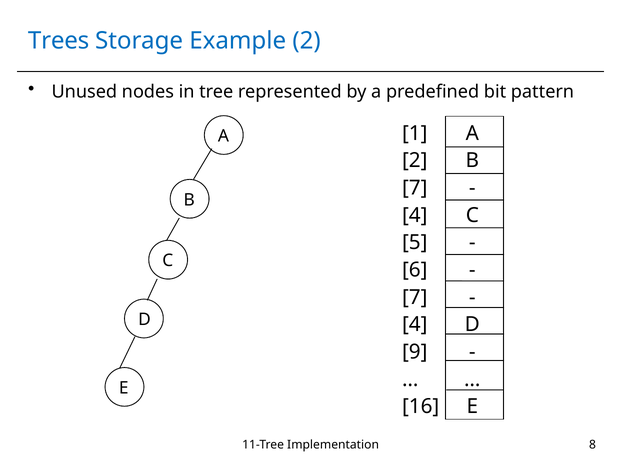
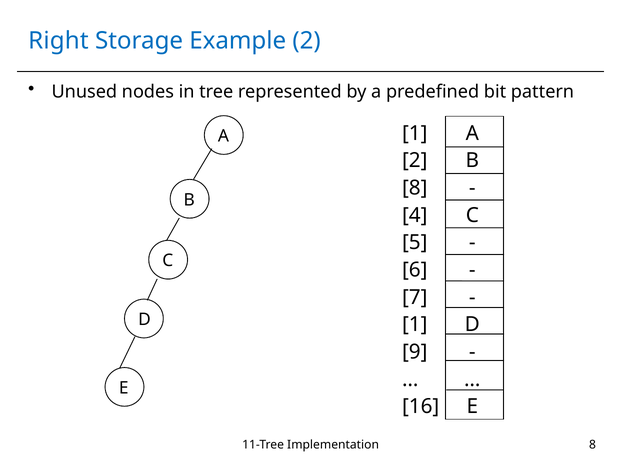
Trees: Trees -> Right (58, 41)
7: 7 -> 8 (415, 188)
4: 4 -> 1 (415, 324)
